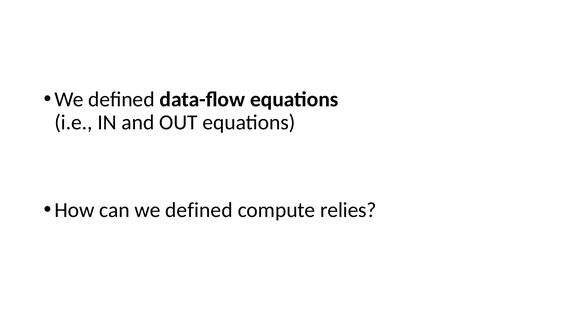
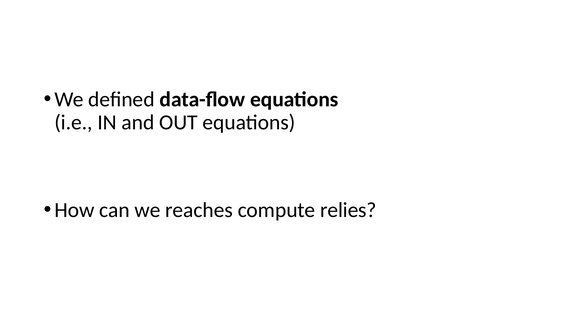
can we defined: defined -> reaches (199, 210)
